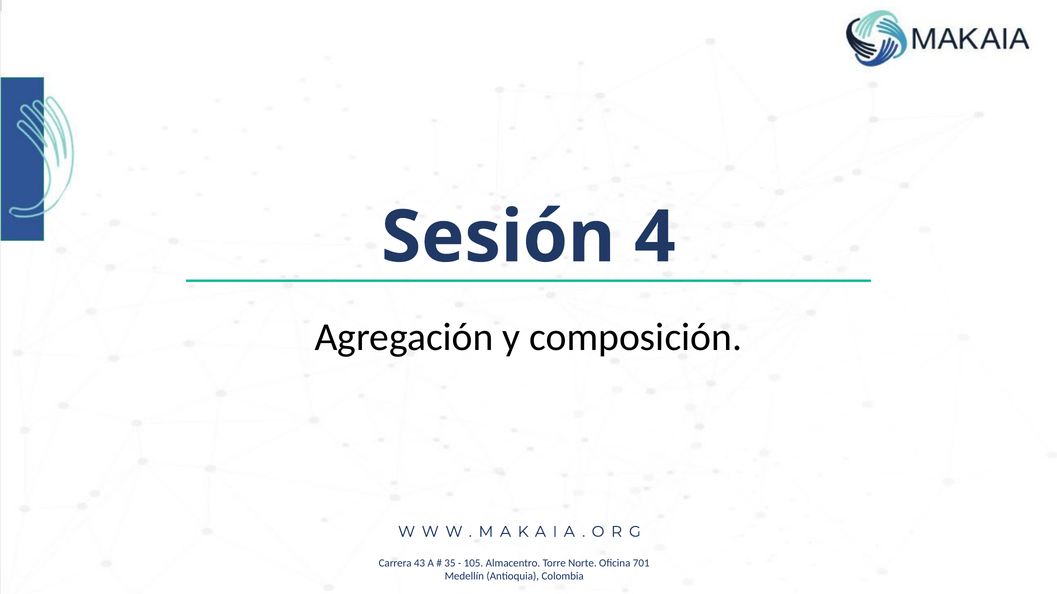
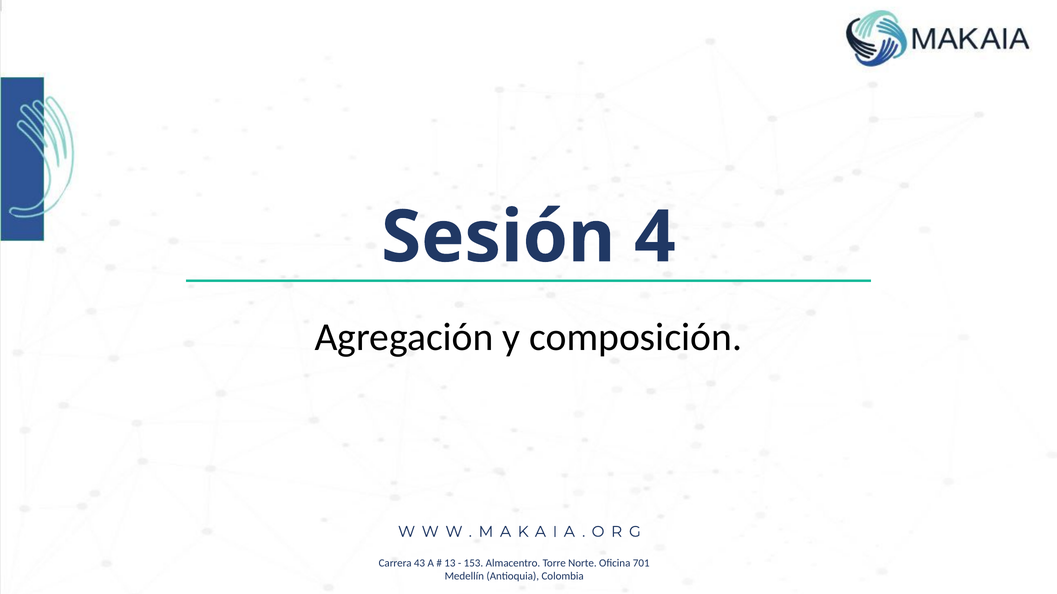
35: 35 -> 13 (450, 564)
105: 105 -> 153 (473, 564)
